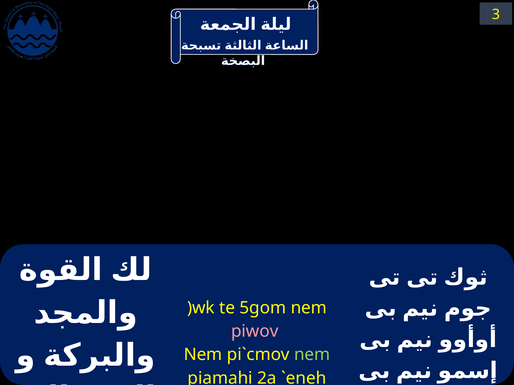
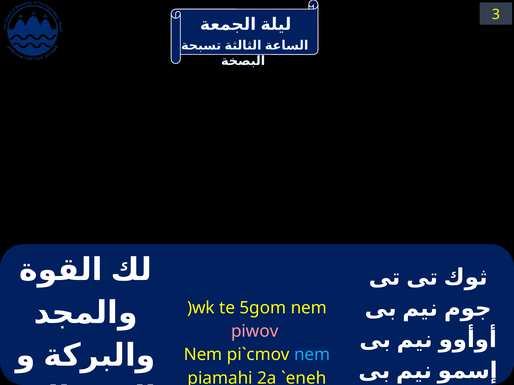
nem colour: light green -> light blue (312, 355)
